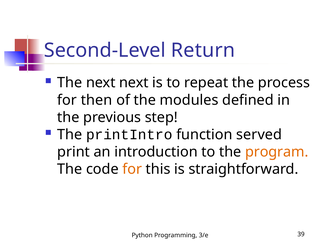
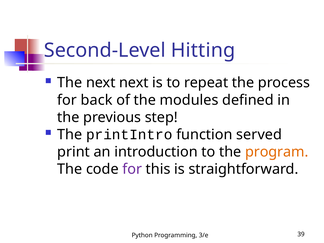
Return: Return -> Hitting (203, 50)
then: then -> back (97, 100)
for colour: orange -> purple (132, 169)
